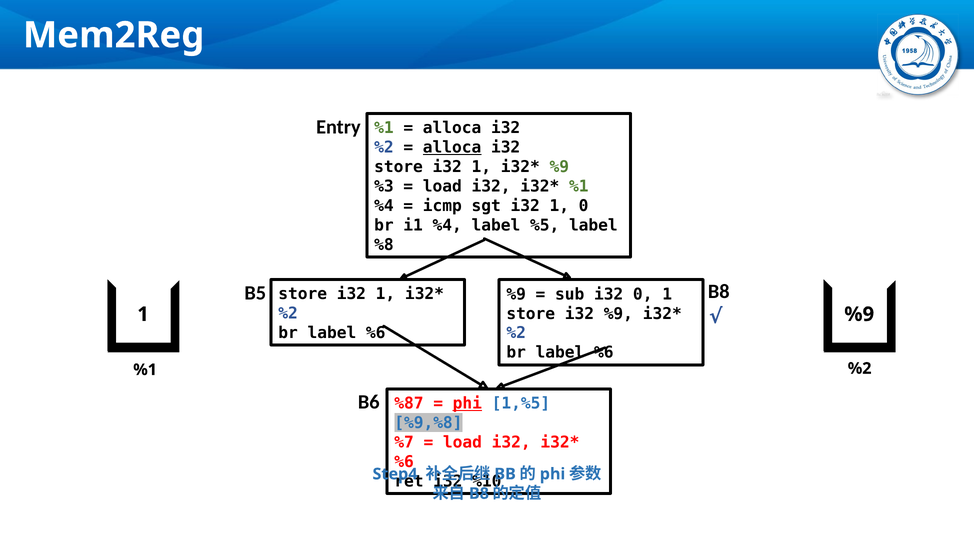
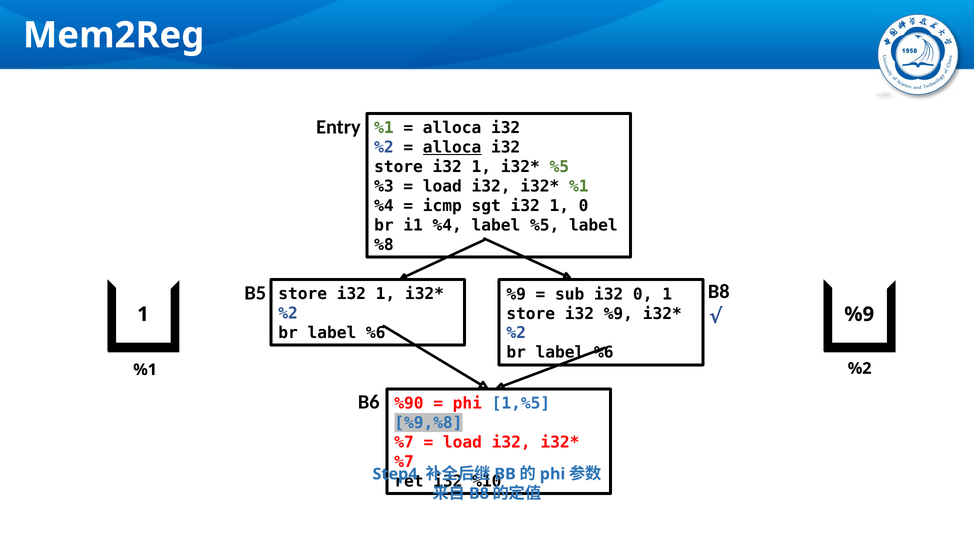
%9: %9 -> %5 (559, 167)
%87: %87 -> %90 (409, 403)
phi underline: present -> none (467, 403)
%6: %6 -> %7 (404, 462)
